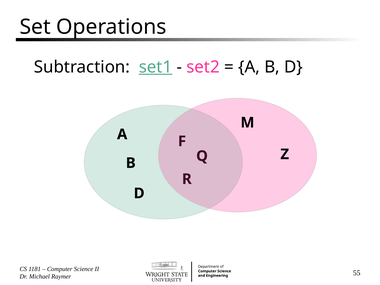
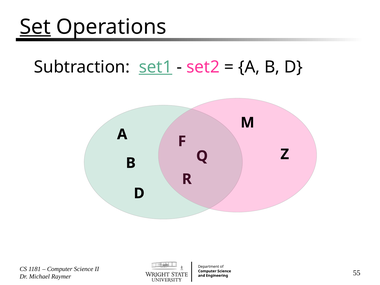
Set underline: none -> present (35, 27)
